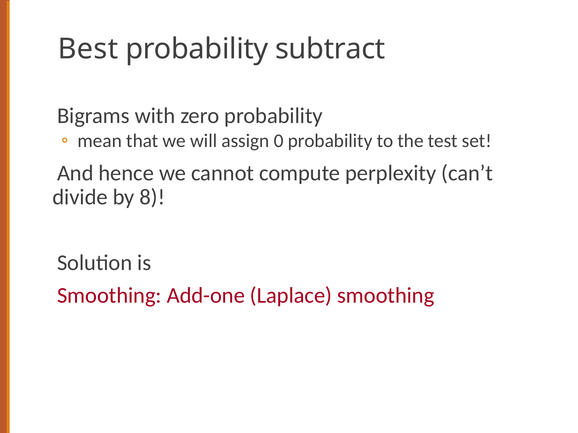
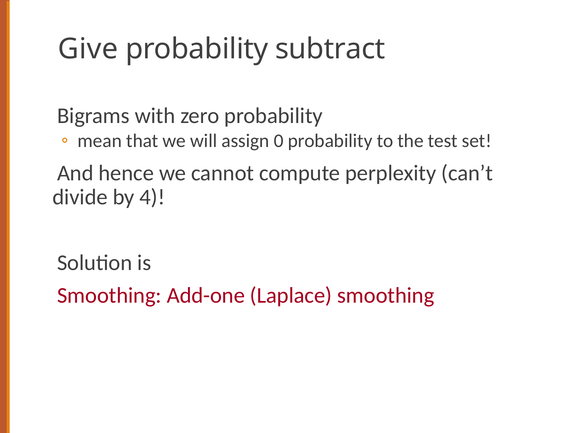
Best: Best -> Give (88, 49)
8: 8 -> 4 (152, 197)
